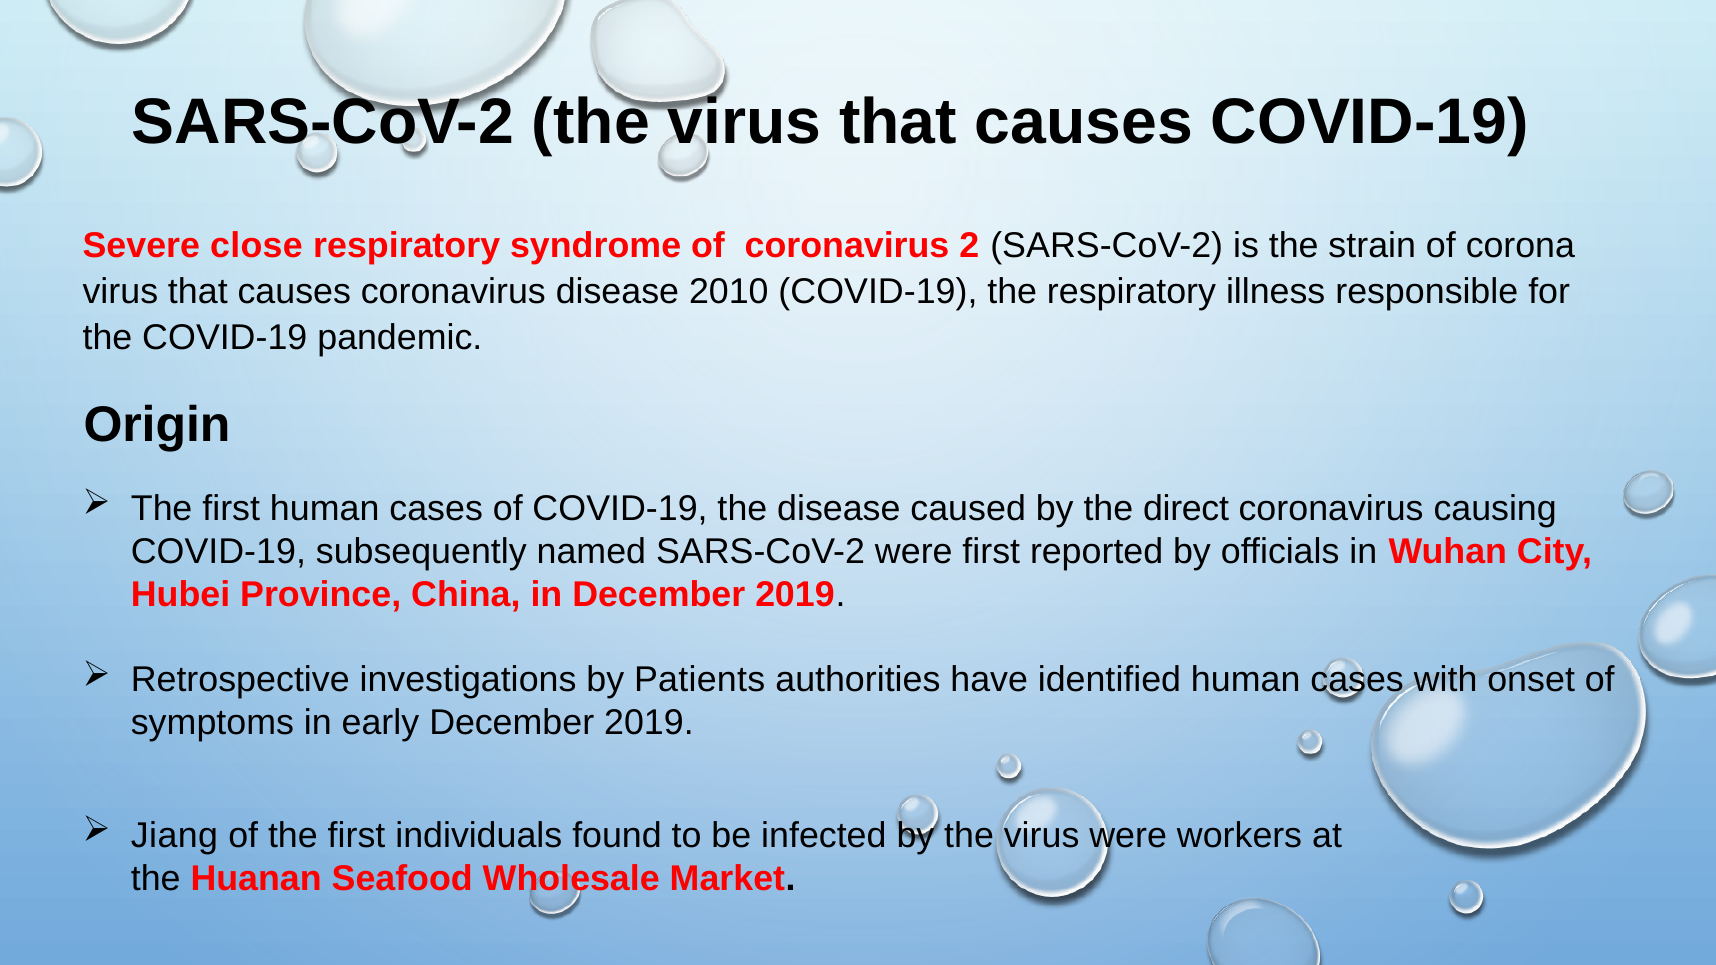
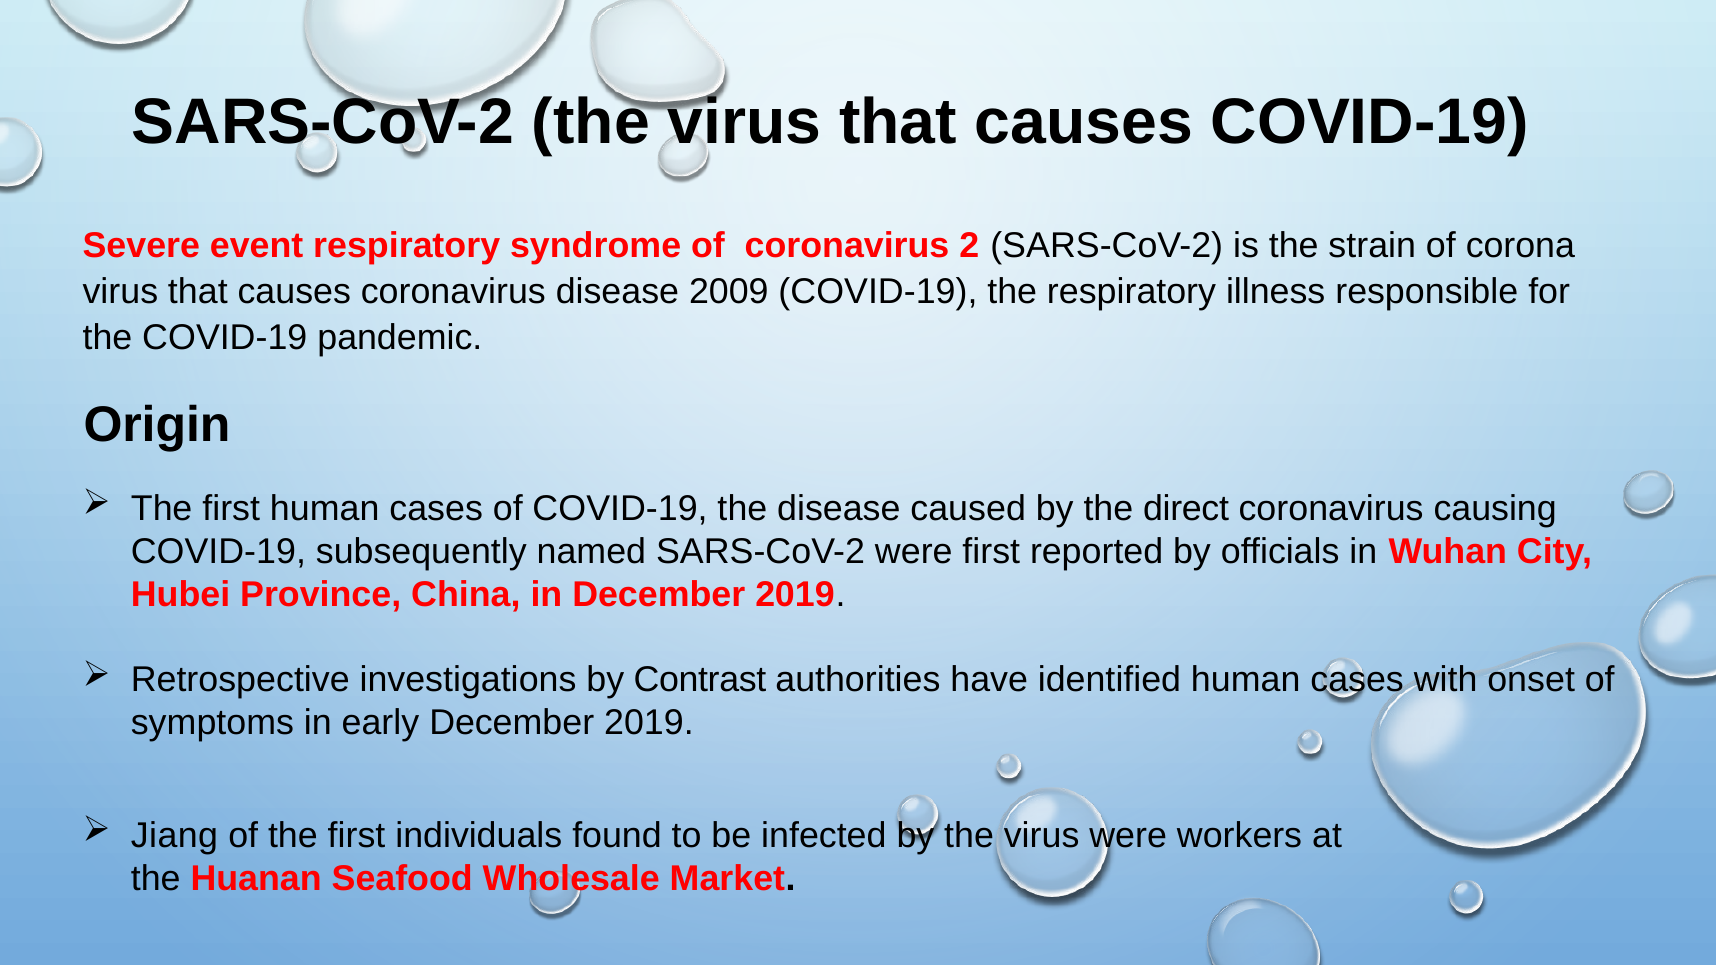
close: close -> event (257, 246)
2010: 2010 -> 2009 (729, 292)
Patients: Patients -> Contrast (700, 680)
